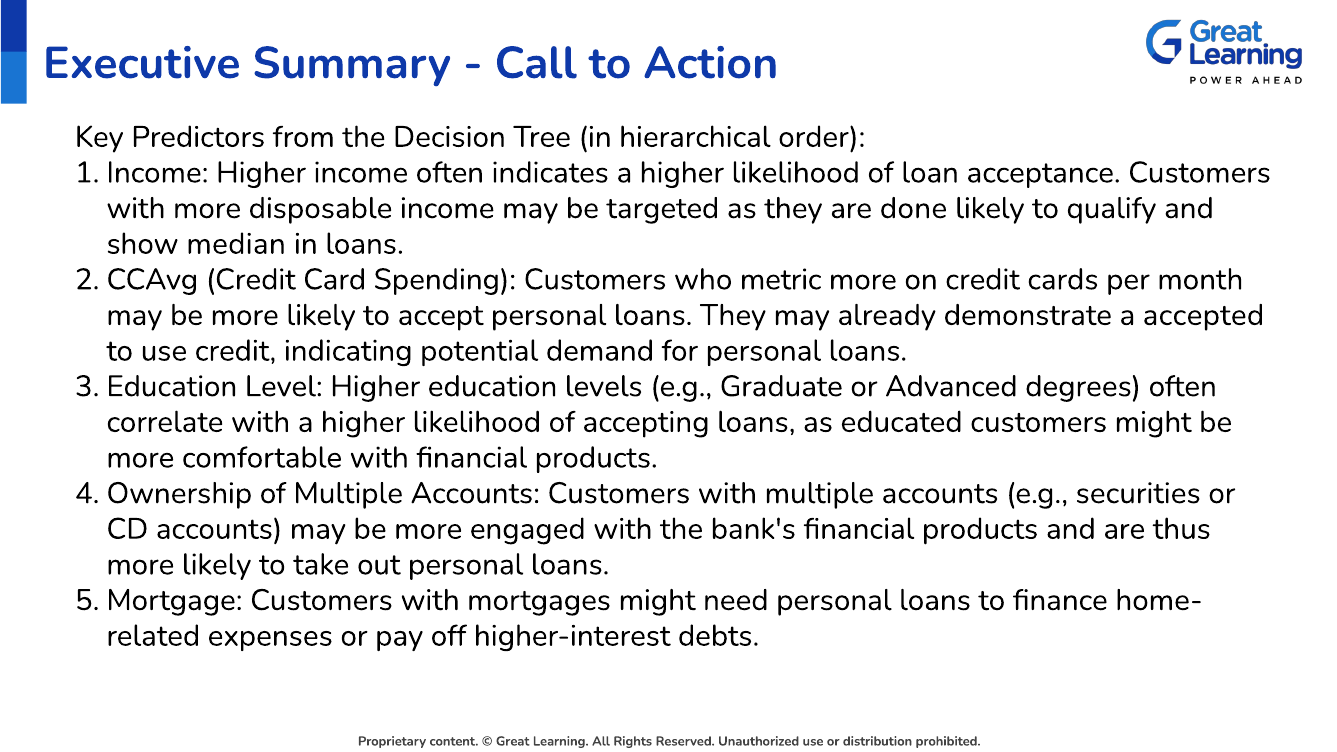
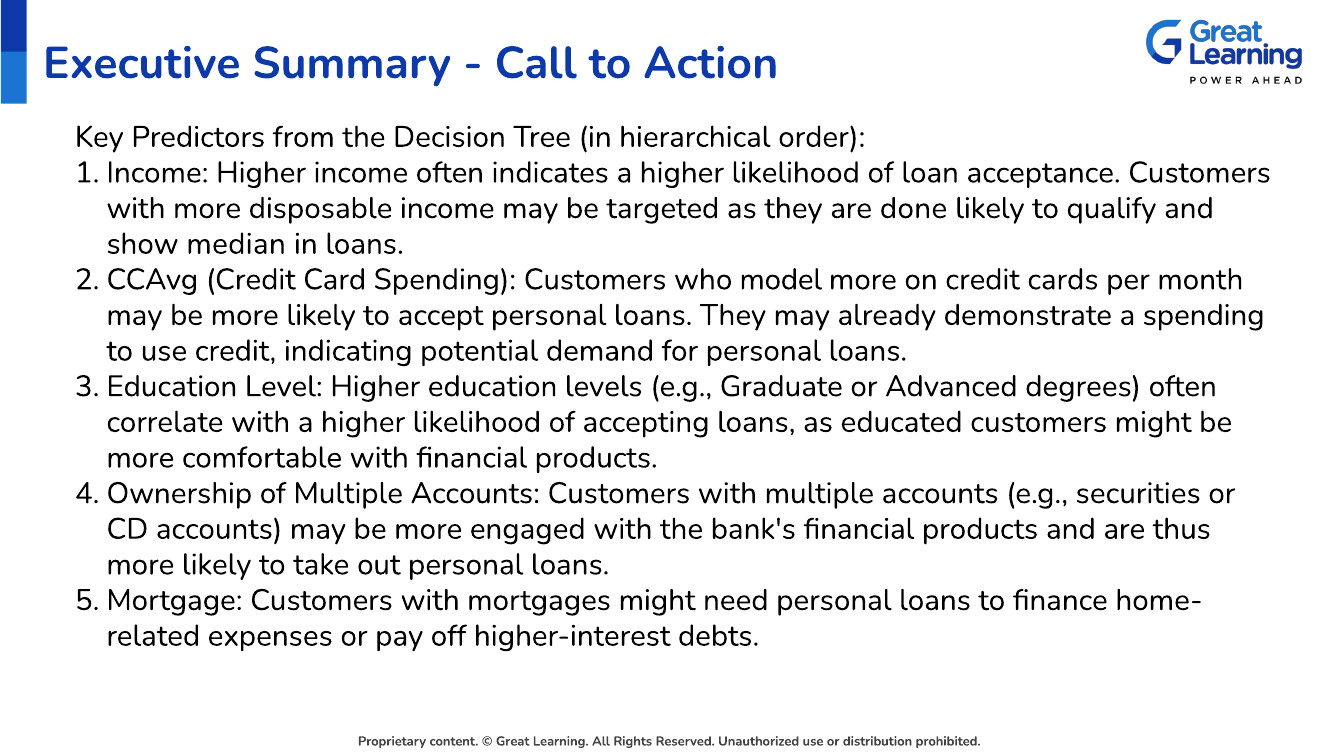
metric: metric -> model (781, 280)
a accepted: accepted -> spending (1204, 315)
